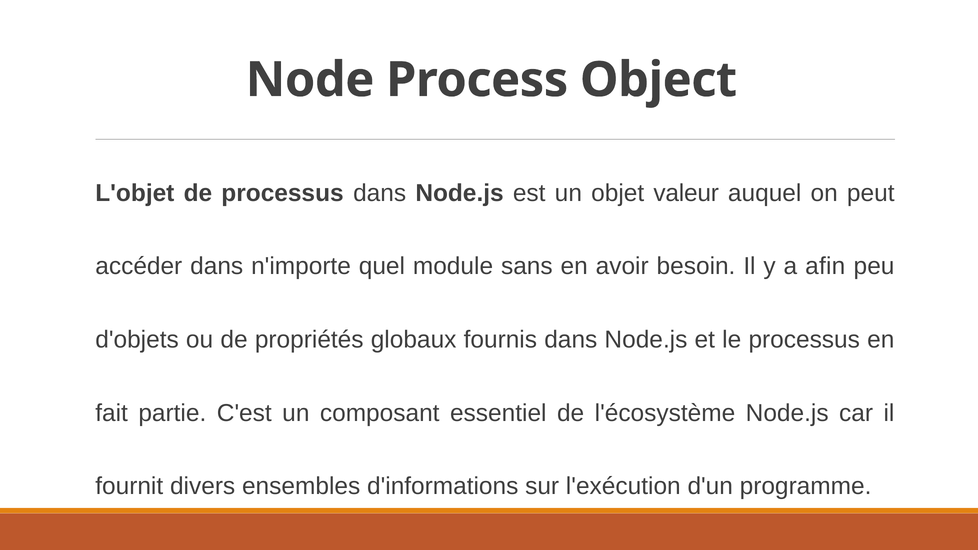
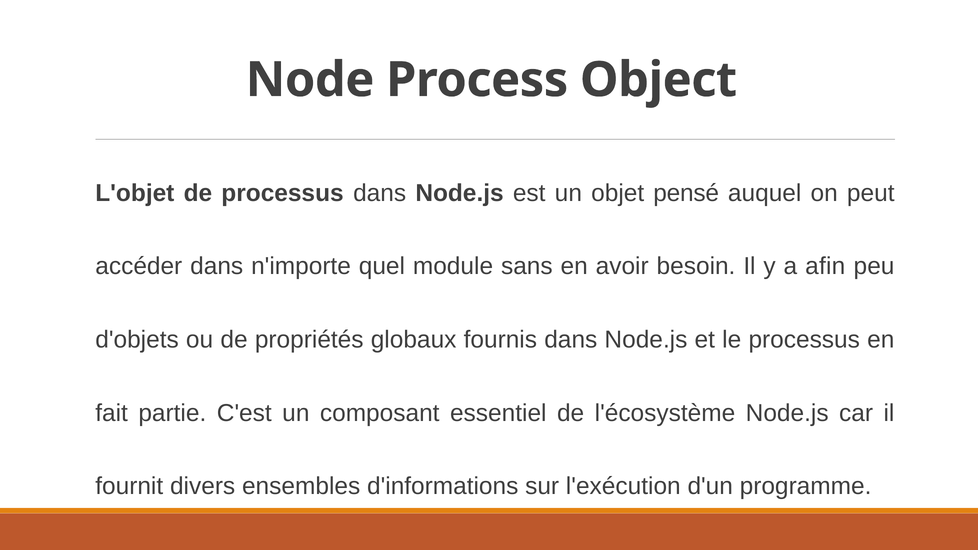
valeur: valeur -> pensé (686, 193)
